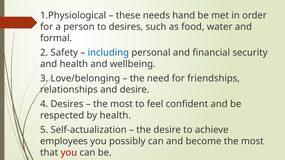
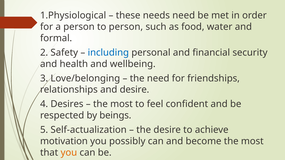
needs hand: hand -> need (184, 15)
to desires: desires -> person (126, 27)
by health: health -> beings (115, 116)
employees: employees -> motivation (64, 141)
you colour: red -> orange (69, 153)
